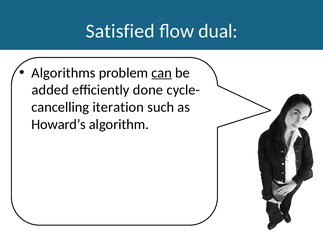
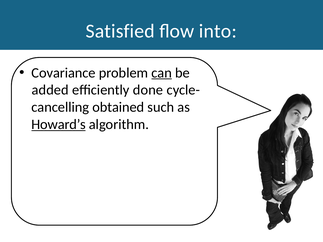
dual: dual -> into (218, 31)
Algorithms: Algorithms -> Covariance (64, 73)
iteration: iteration -> obtained (118, 107)
Howard’s underline: none -> present (59, 125)
